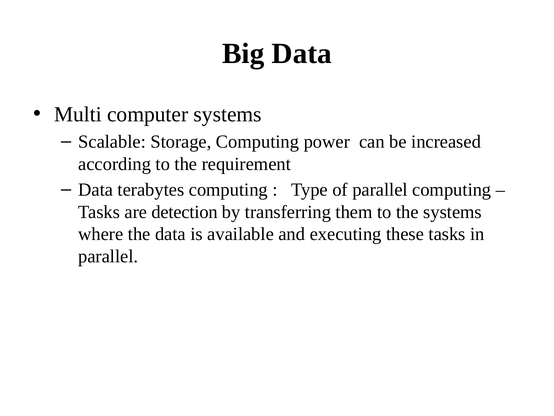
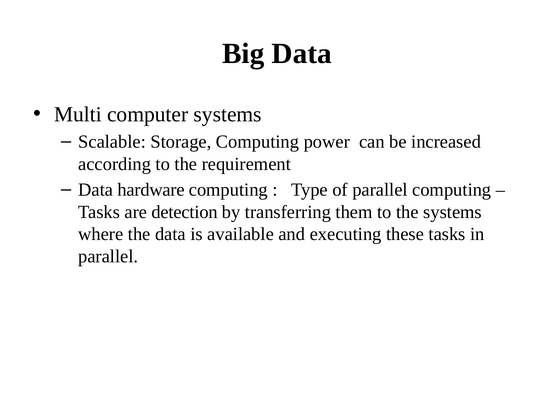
terabytes: terabytes -> hardware (151, 190)
